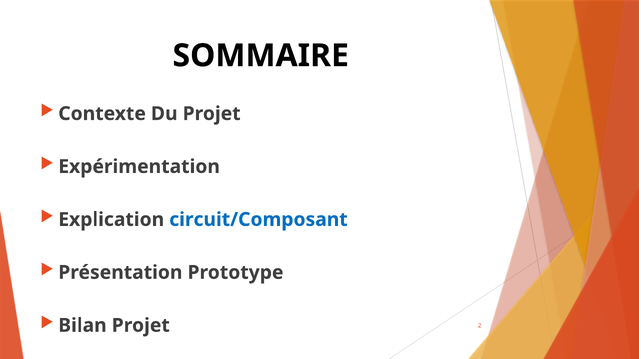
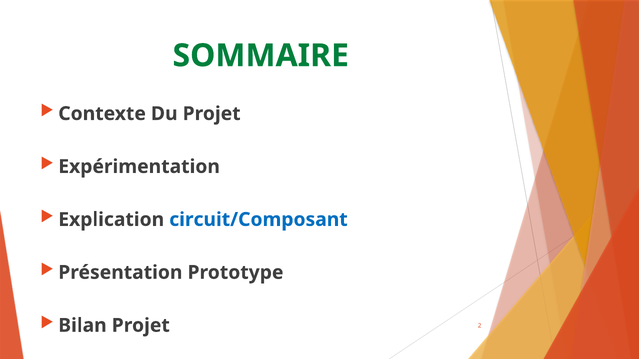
SOMMAIRE colour: black -> green (261, 56)
